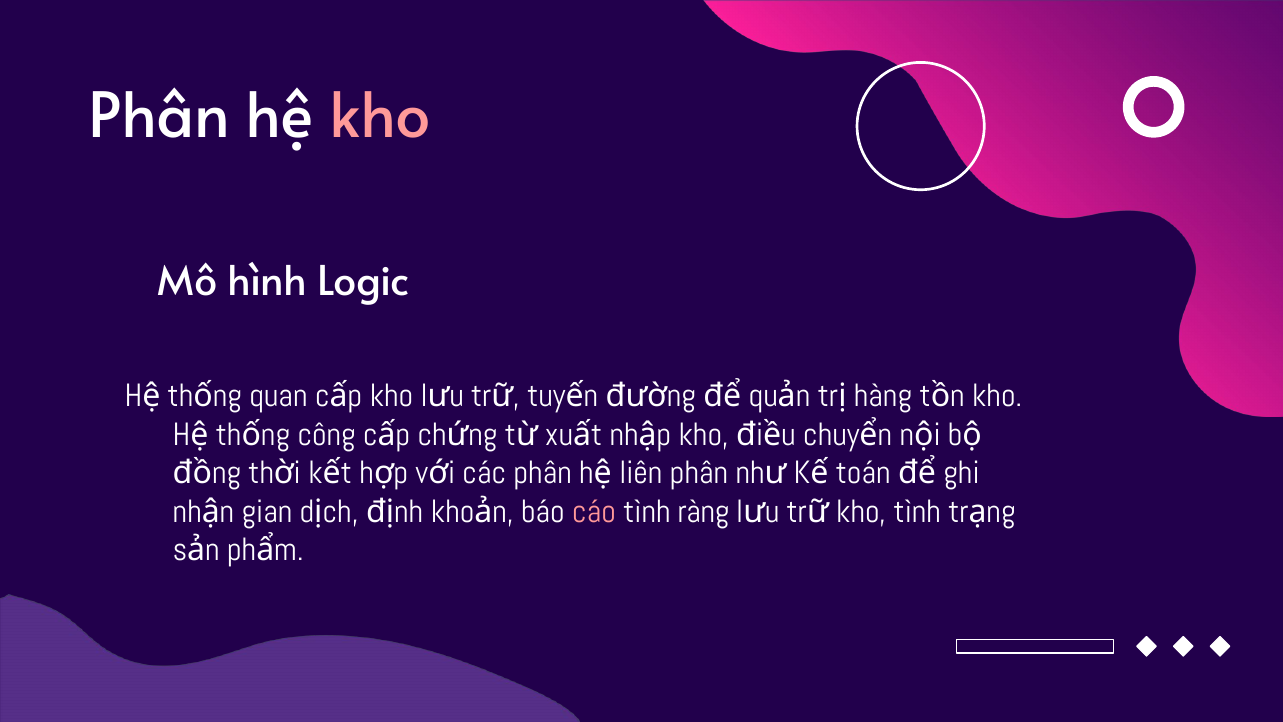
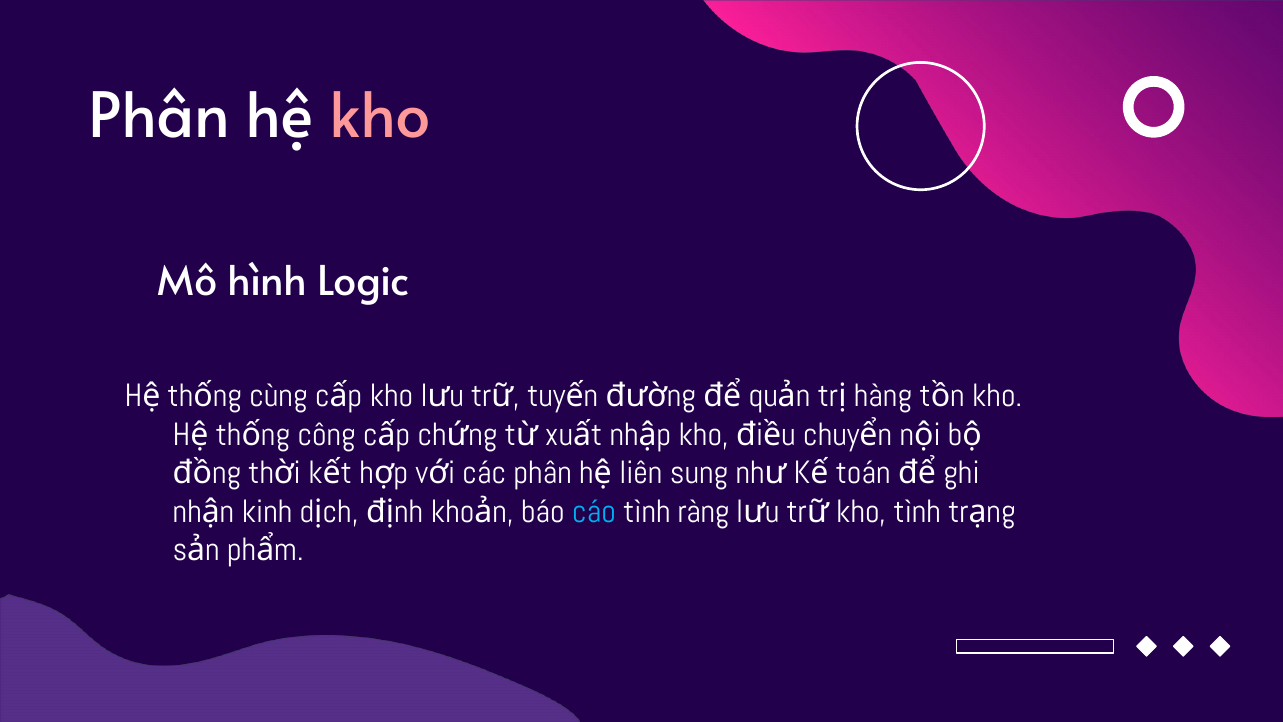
quan: quan -> cùng (278, 396)
liên phân: phân -> sung (699, 473)
gian: gian -> kinh (267, 512)
cáo colour: pink -> light blue (594, 512)
